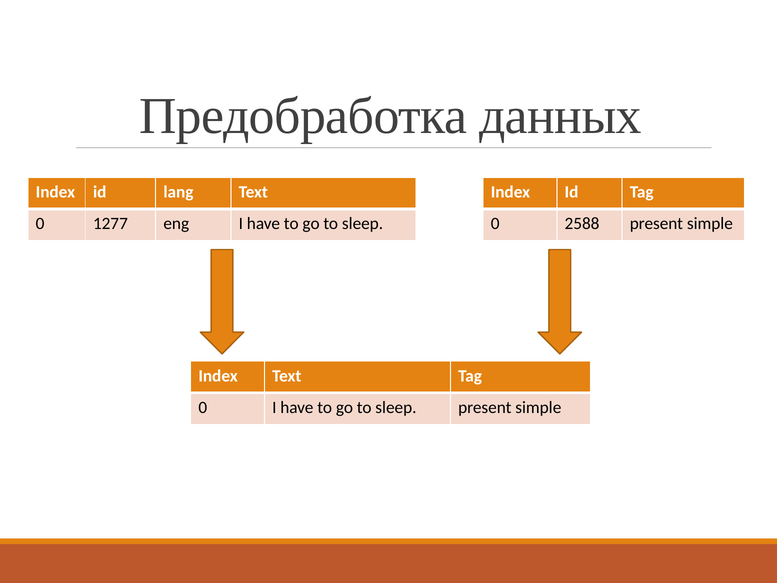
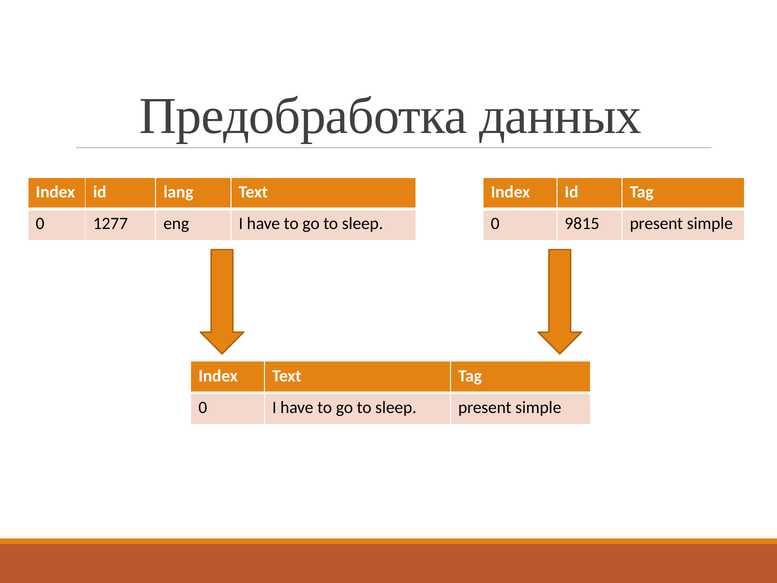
2588: 2588 -> 9815 (582, 223)
